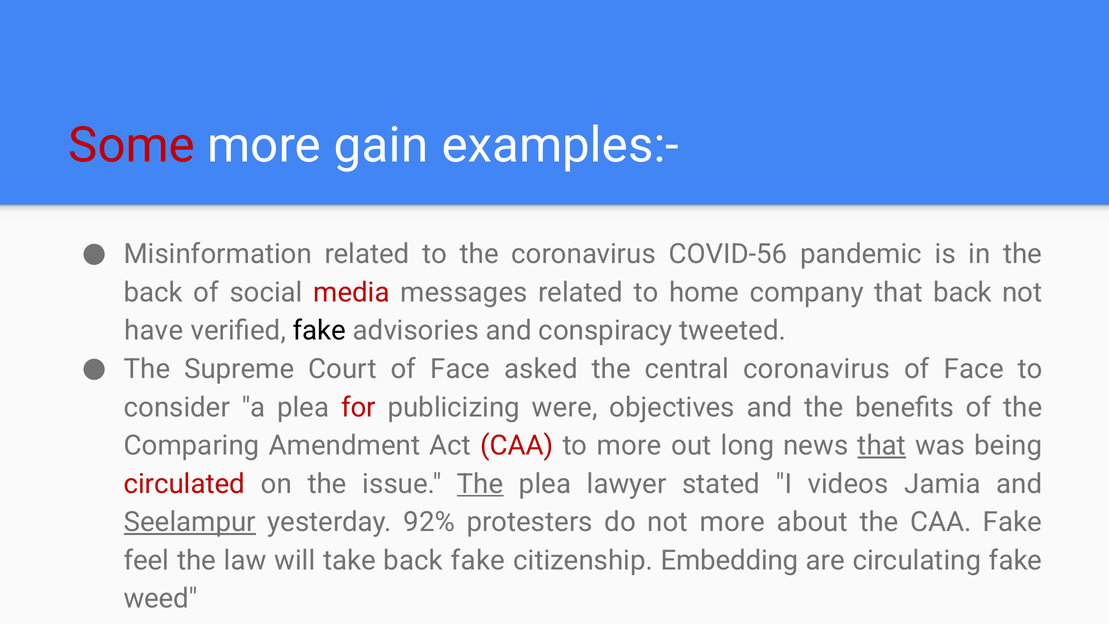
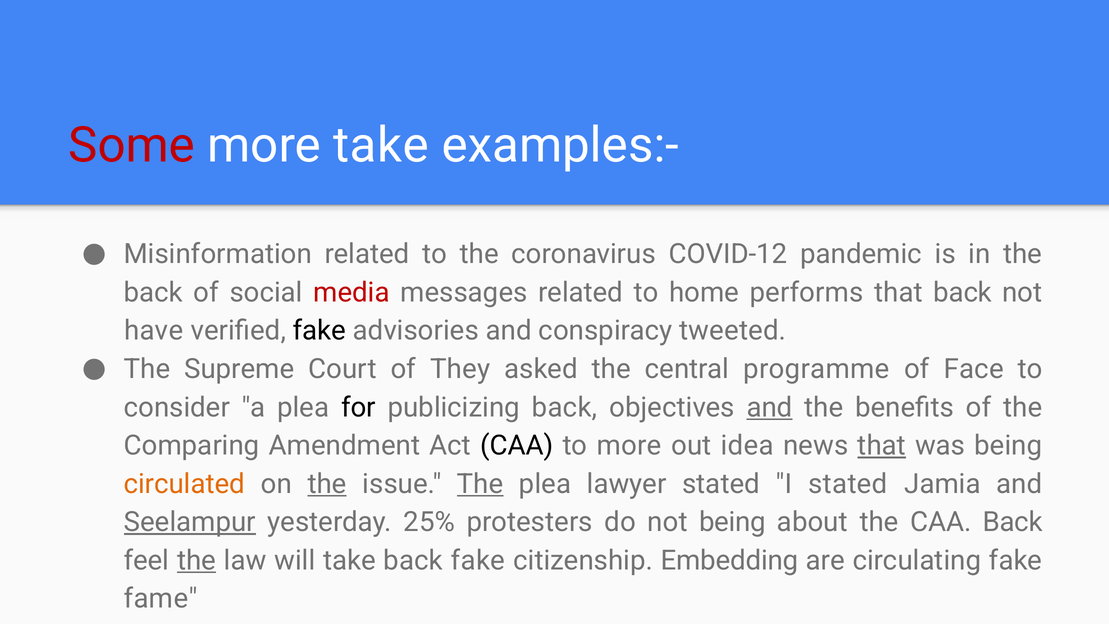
more gain: gain -> take (381, 145)
COVID-56: COVID-56 -> COVID-12 (728, 254)
company: company -> performs (807, 293)
Court of Face: Face -> They (460, 369)
central coronavirus: coronavirus -> programme (816, 369)
for colour: red -> black (358, 407)
publicizing were: were -> back (565, 407)
and underline: none -> present (770, 407)
CAA colour: red -> black (517, 445)
long: long -> idea (747, 445)
circulated colour: red -> orange (184, 484)
the underline: none -> present (327, 484)
I videos: videos -> stated (848, 484)
92%: 92% -> 25% (429, 522)
not more: more -> being (733, 522)
CAA Fake: Fake -> Back (1013, 522)
the underline: none -> present (197, 560)
weed: weed -> fame (161, 598)
